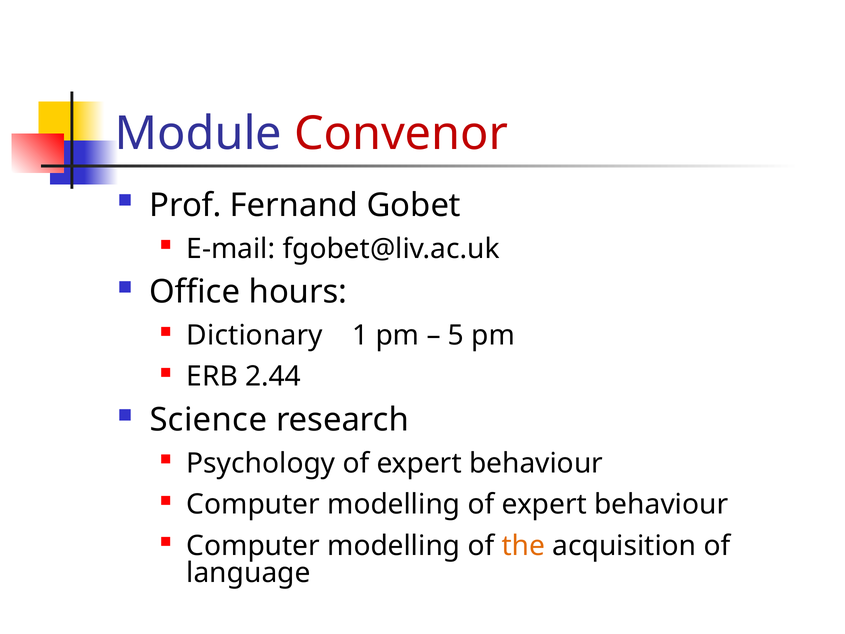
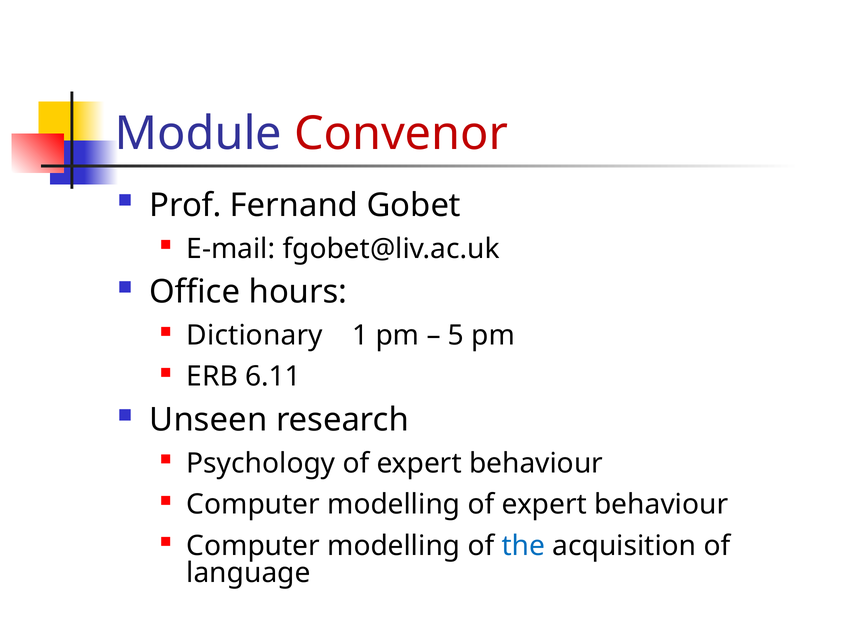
2.44: 2.44 -> 6.11 (273, 377)
Science: Science -> Unseen (208, 420)
the colour: orange -> blue (523, 546)
